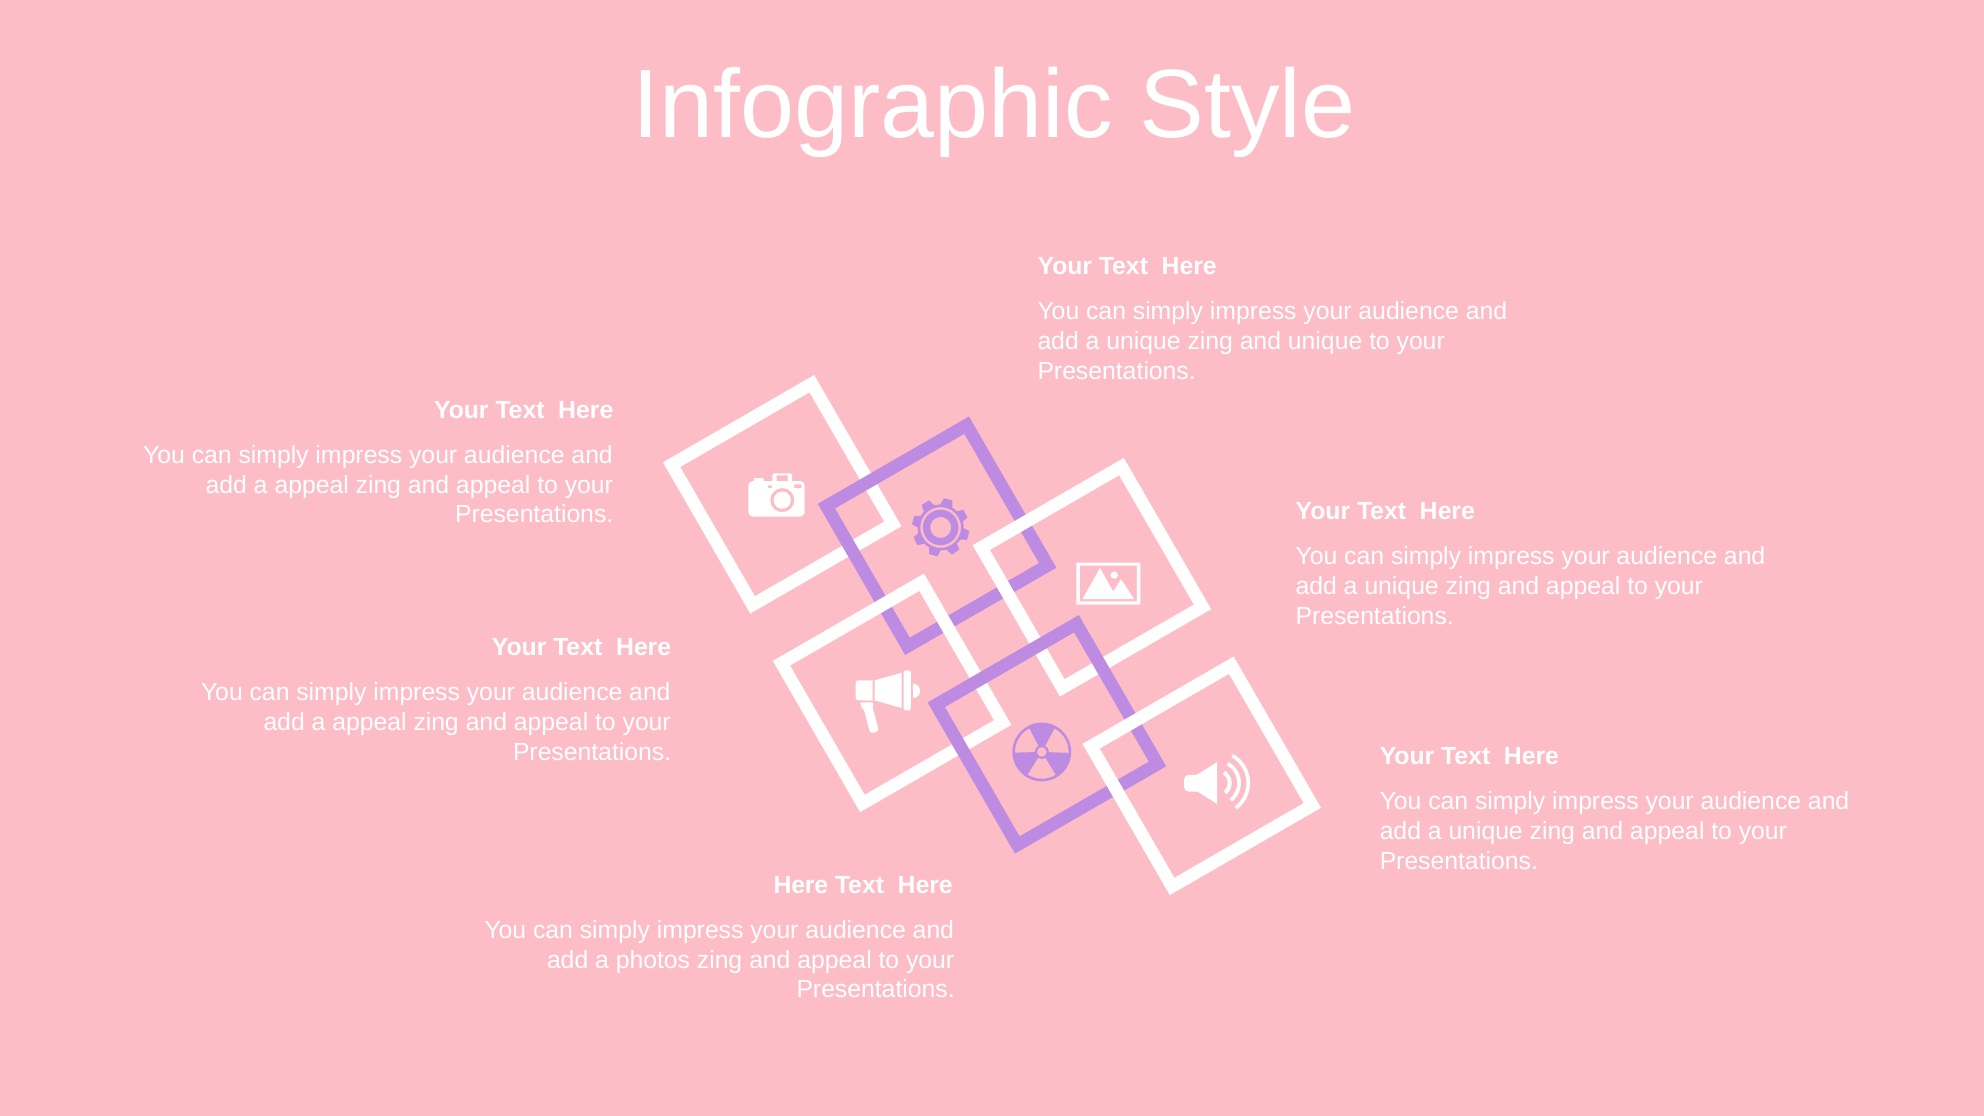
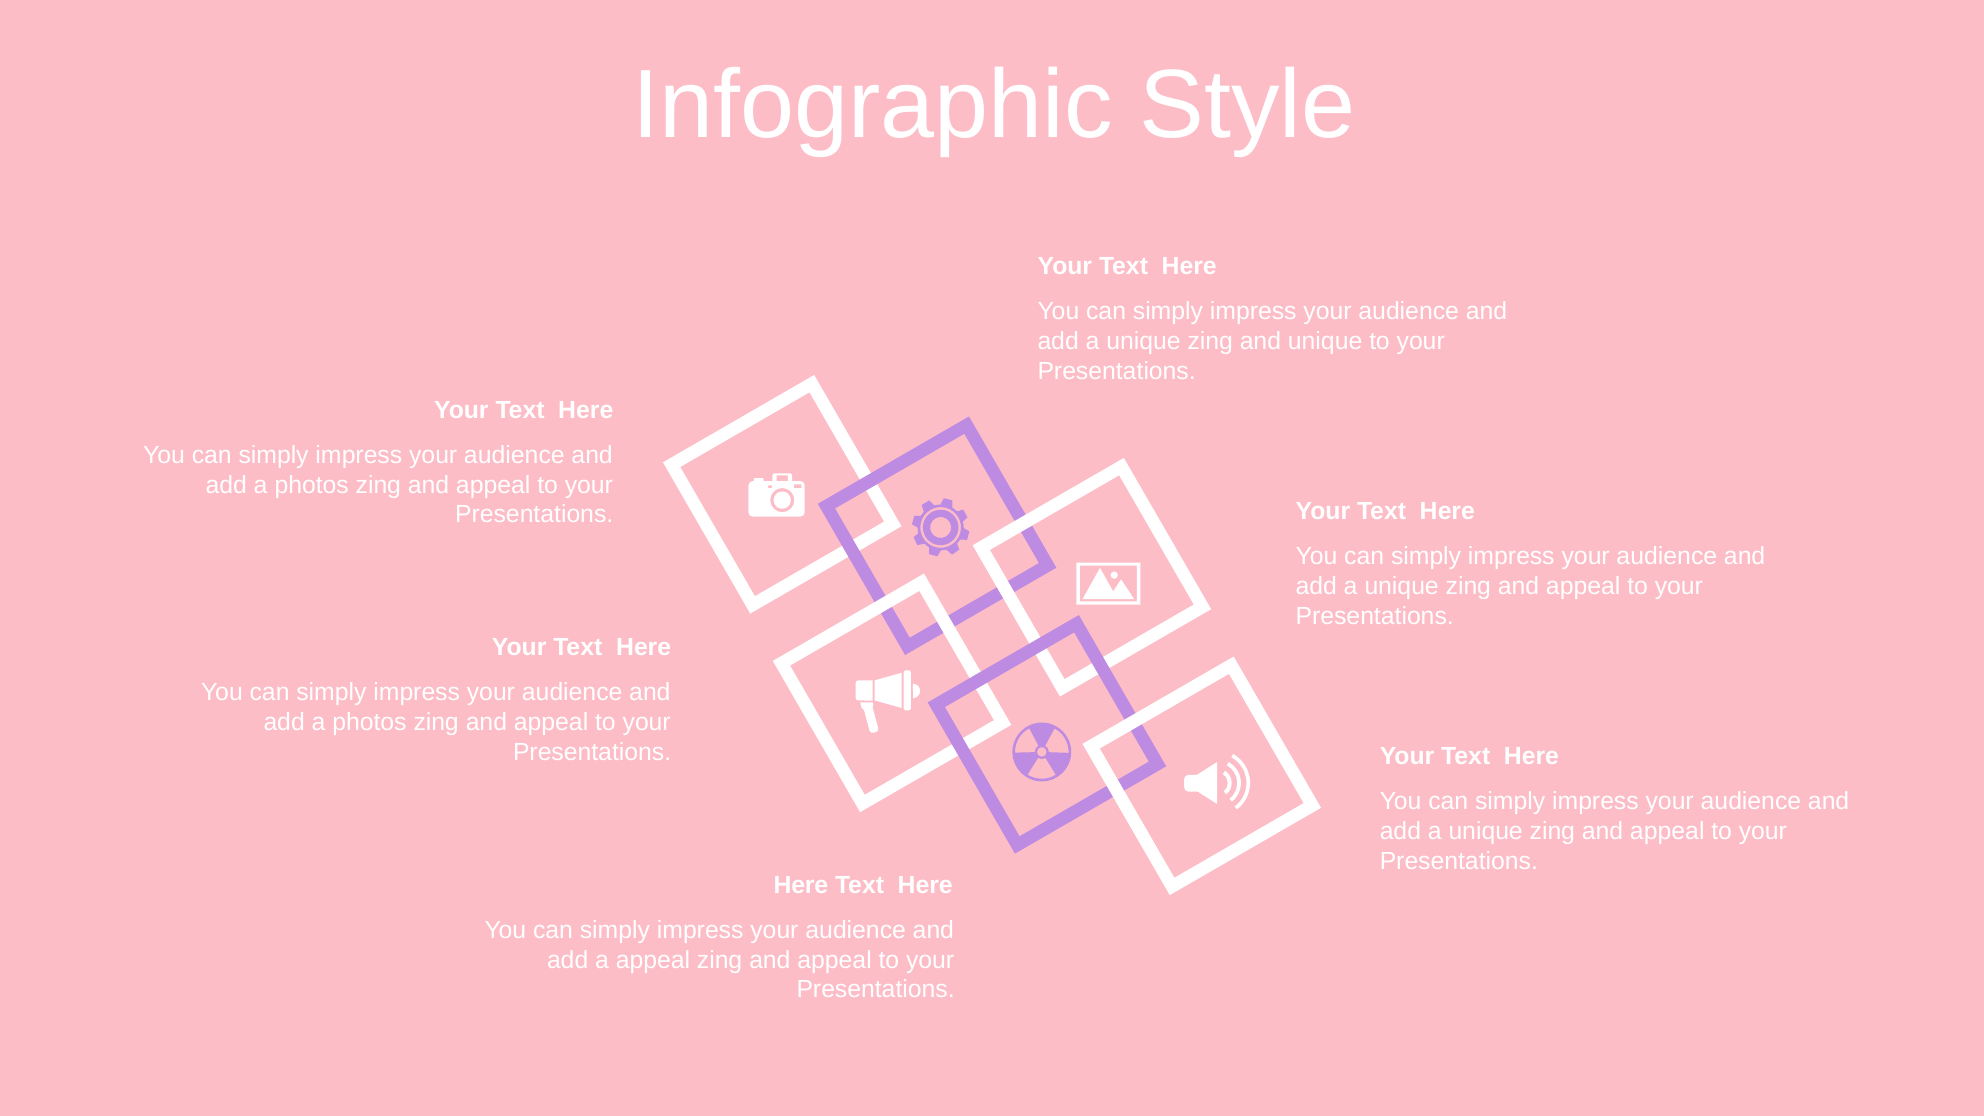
appeal: appeal -> photos (312, 485)
appeal: appeal -> photos (369, 722)
a photos: photos -> appeal (653, 960)
